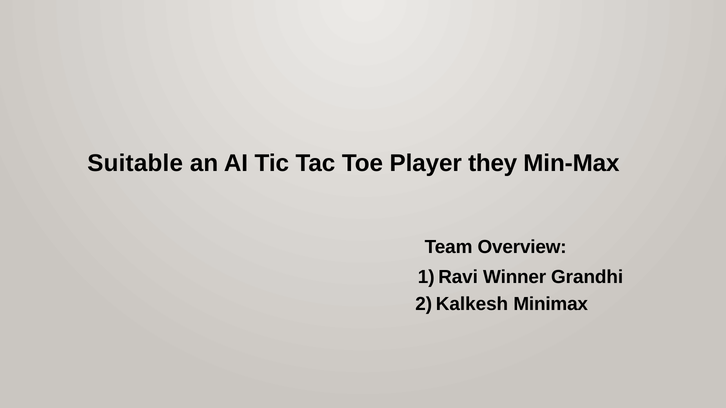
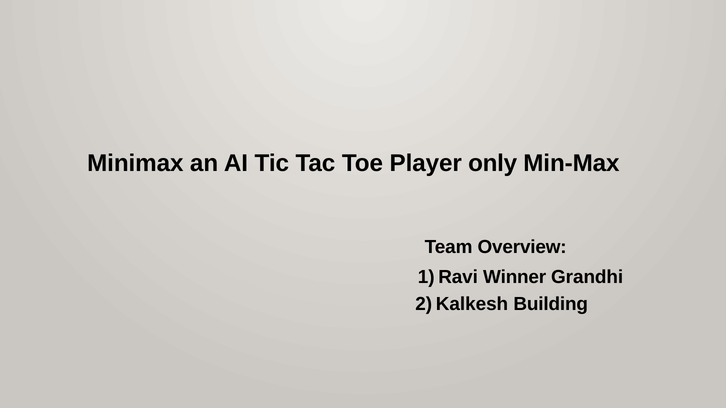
Suitable: Suitable -> Minimax (135, 163)
they: they -> only (493, 163)
Minimax: Minimax -> Building (551, 304)
